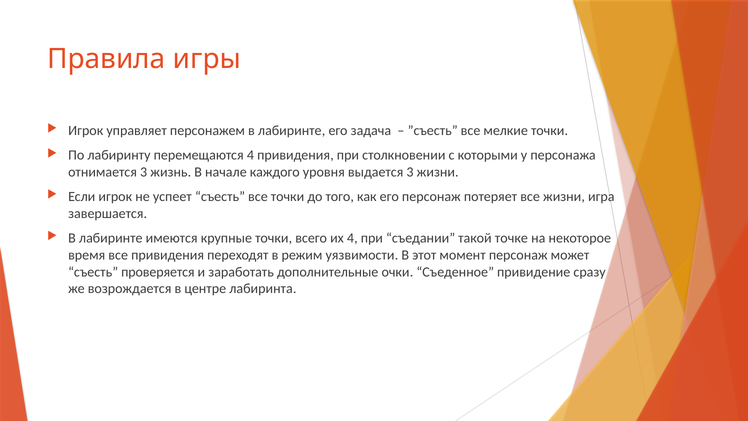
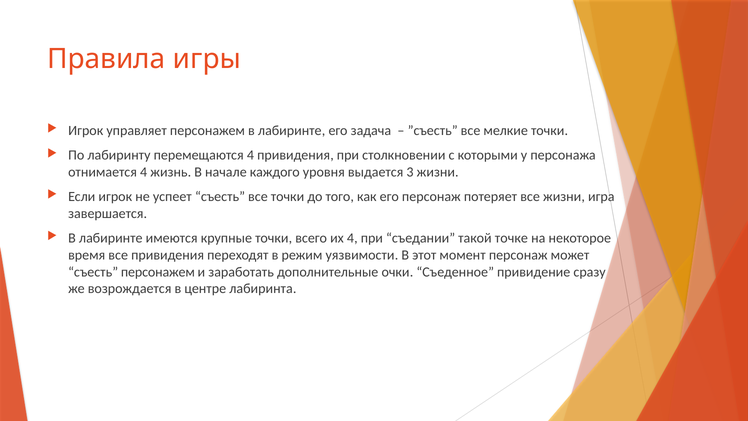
отнимается 3: 3 -> 4 (144, 172)
съесть проверяется: проверяется -> персонажем (158, 272)
